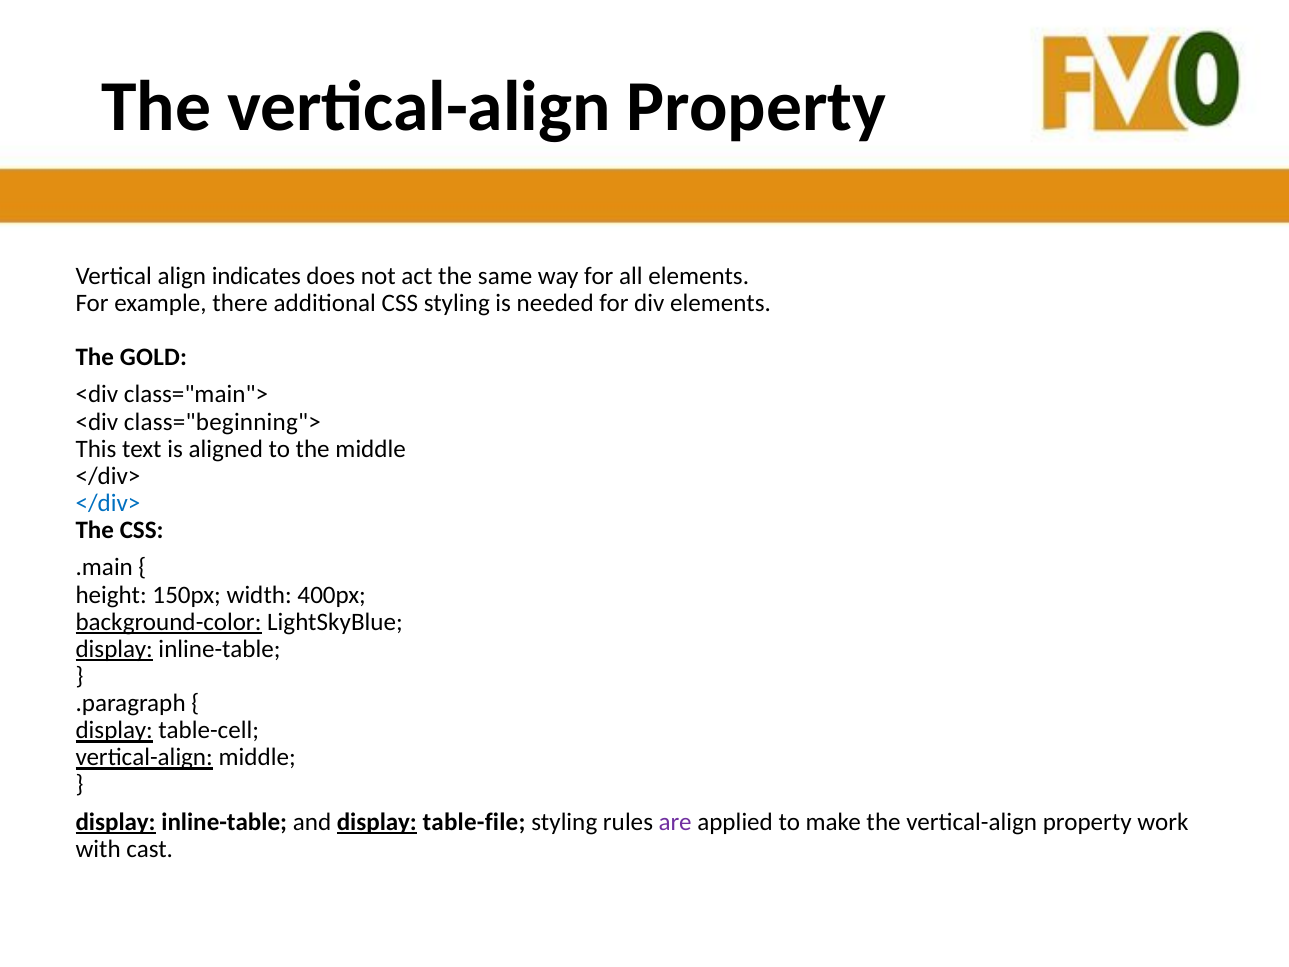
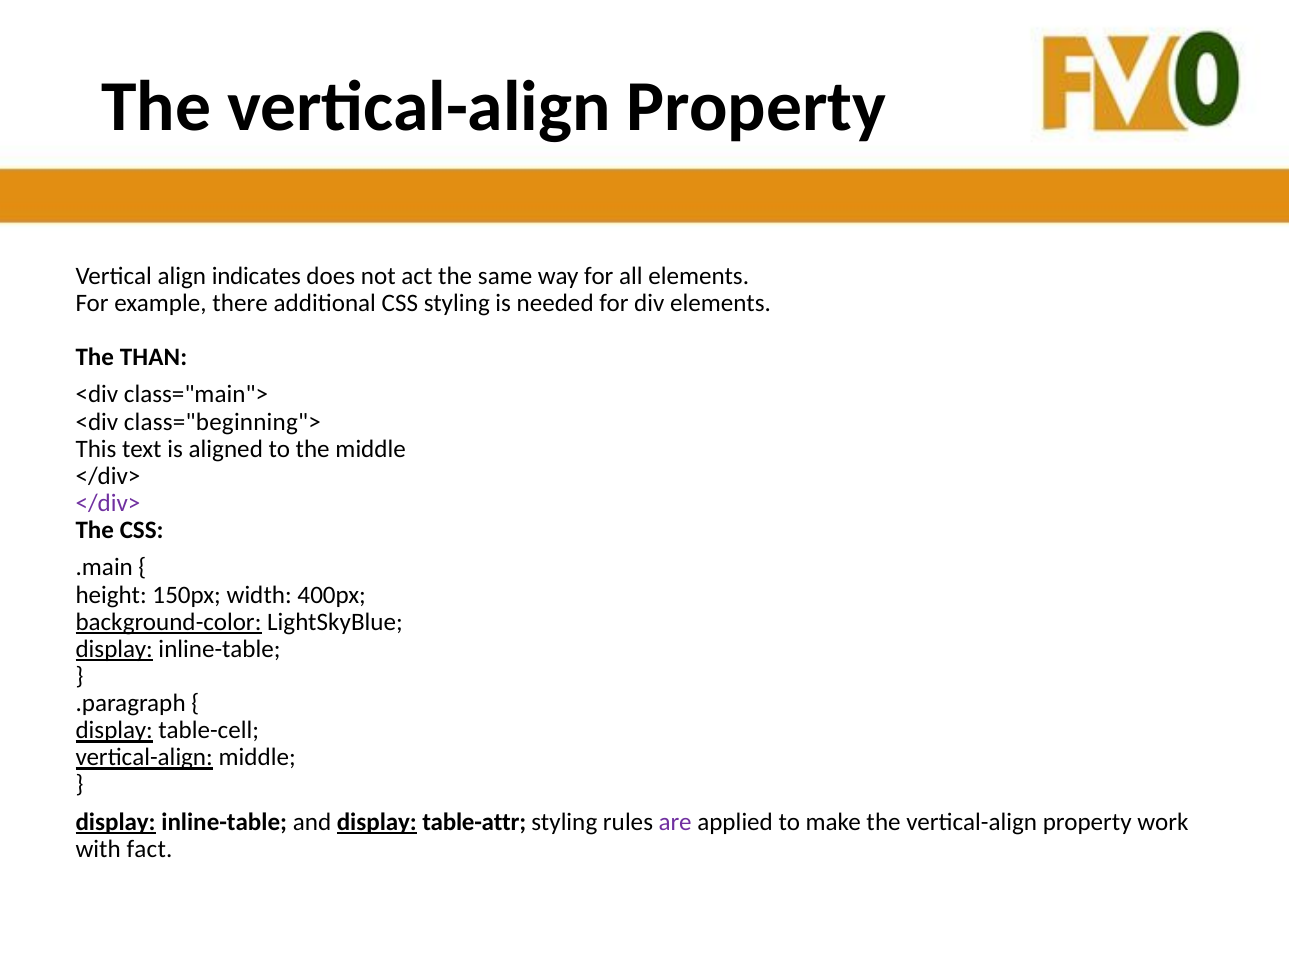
GOLD: GOLD -> THAN (154, 357)
</div> colour: blue -> purple (108, 503)
table-file: table-file -> table-attr (474, 822)
cast: cast -> fact (150, 849)
